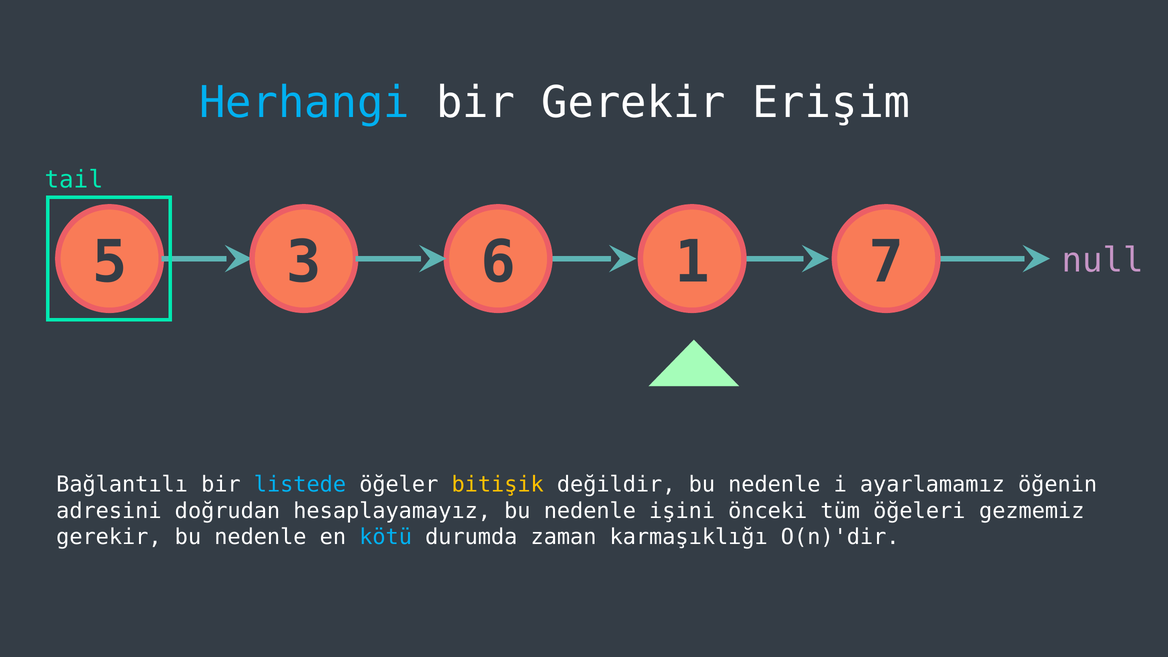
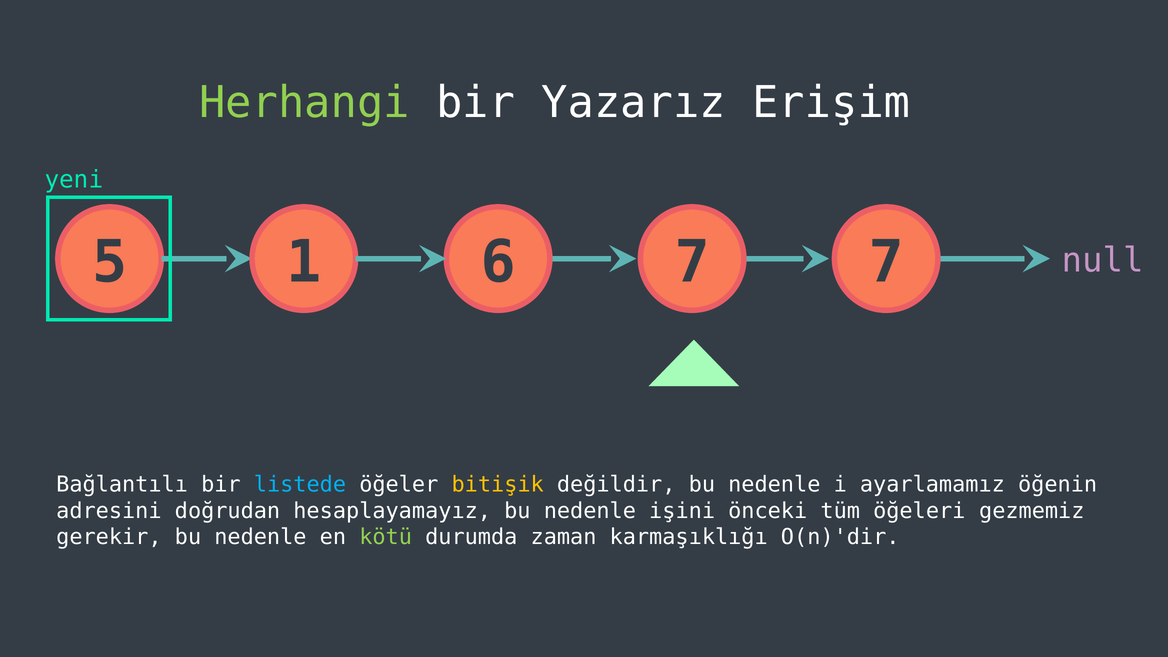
Herhangi colour: light blue -> light green (304, 103)
bir Gerekir: Gerekir -> Yazarız (634, 103)
tail: tail -> yeni (74, 180)
3: 3 -> 1 (304, 263)
6 1: 1 -> 7 (692, 263)
kötü colour: light blue -> light green (386, 537)
